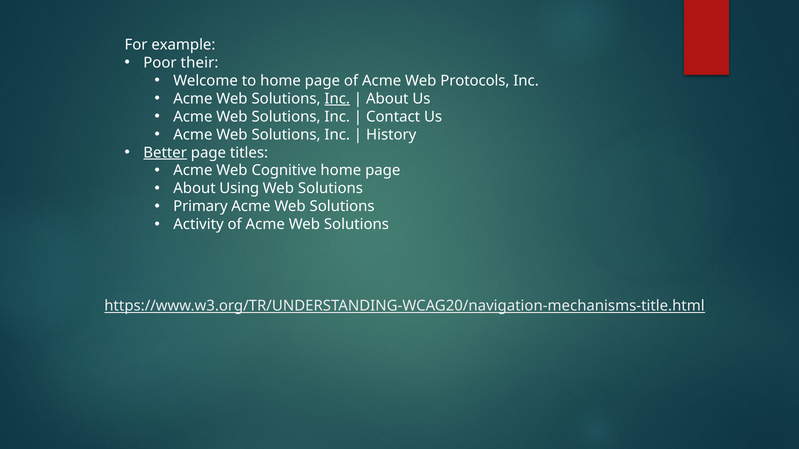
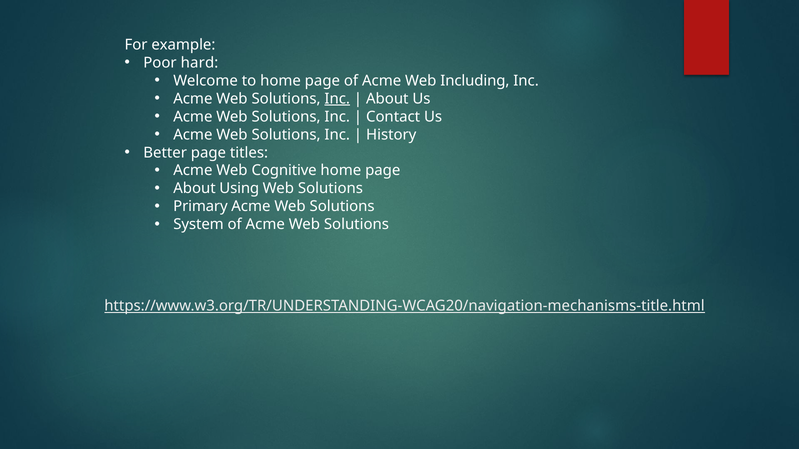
their: their -> hard (200, 63)
Protocols: Protocols -> Including (475, 81)
Better underline: present -> none (165, 153)
Activity: Activity -> System (199, 225)
